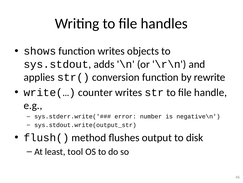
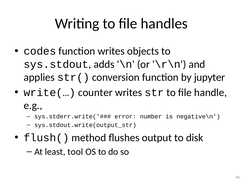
shows: shows -> codes (40, 51)
rewrite: rewrite -> jupyter (210, 77)
